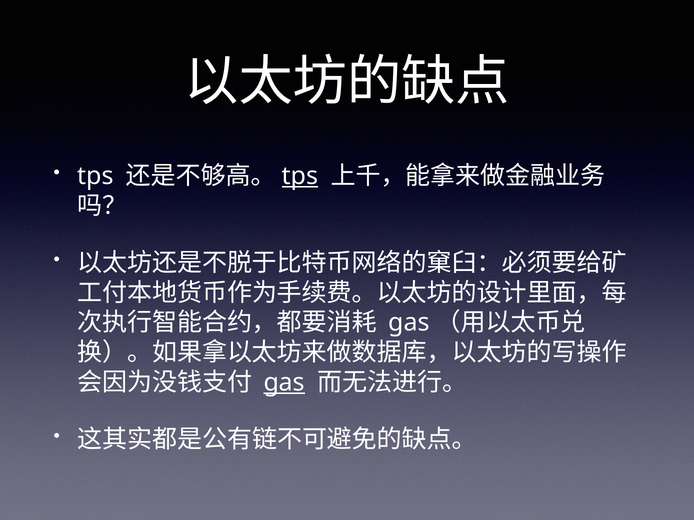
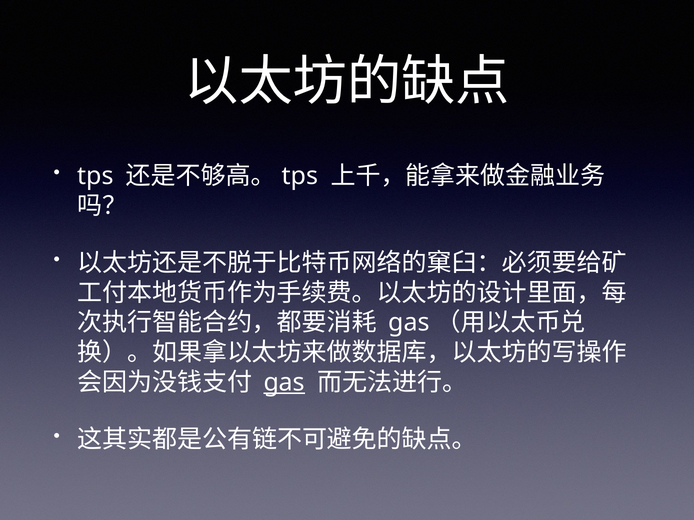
tps underline: present -> none (300, 176)
